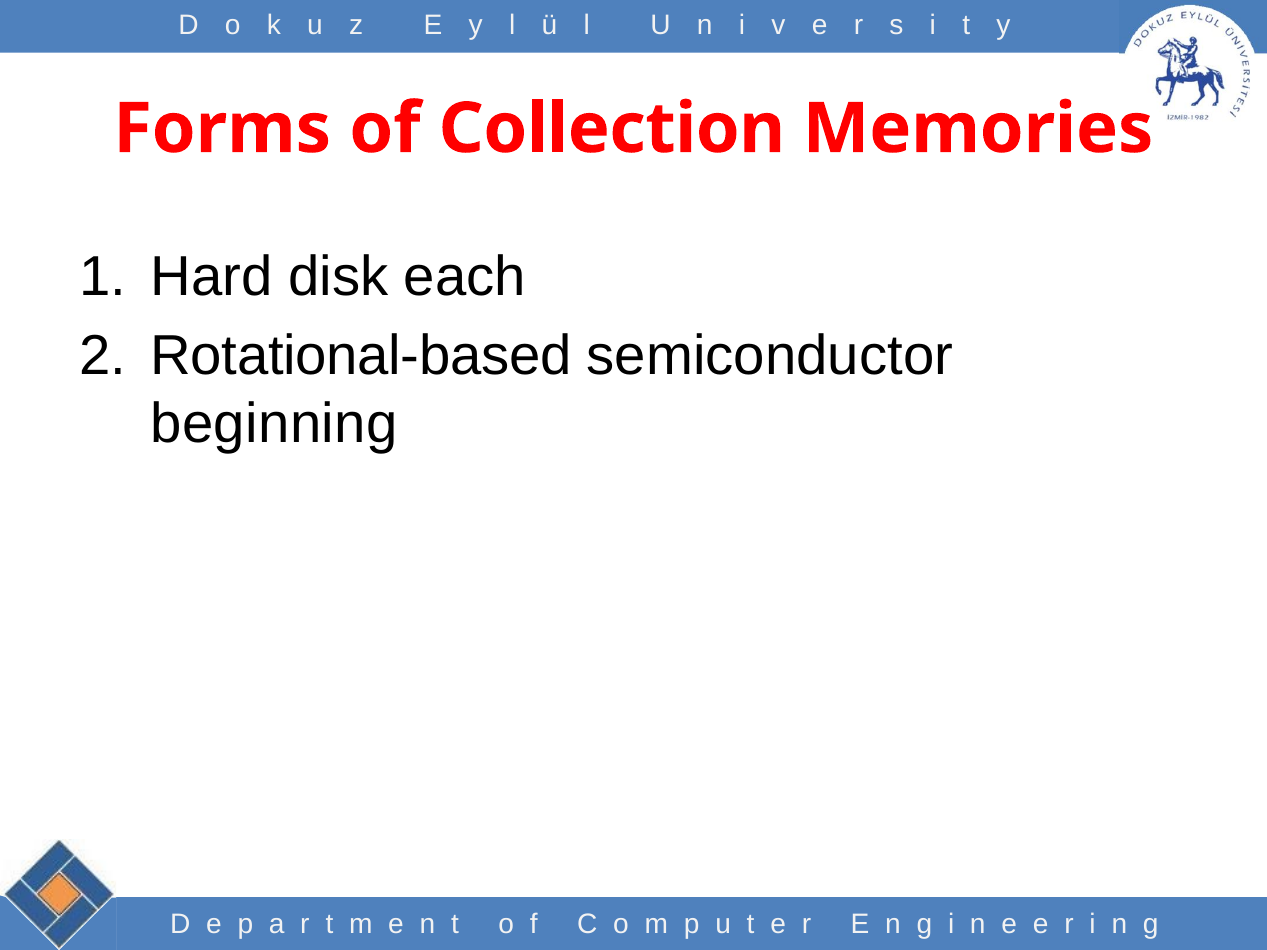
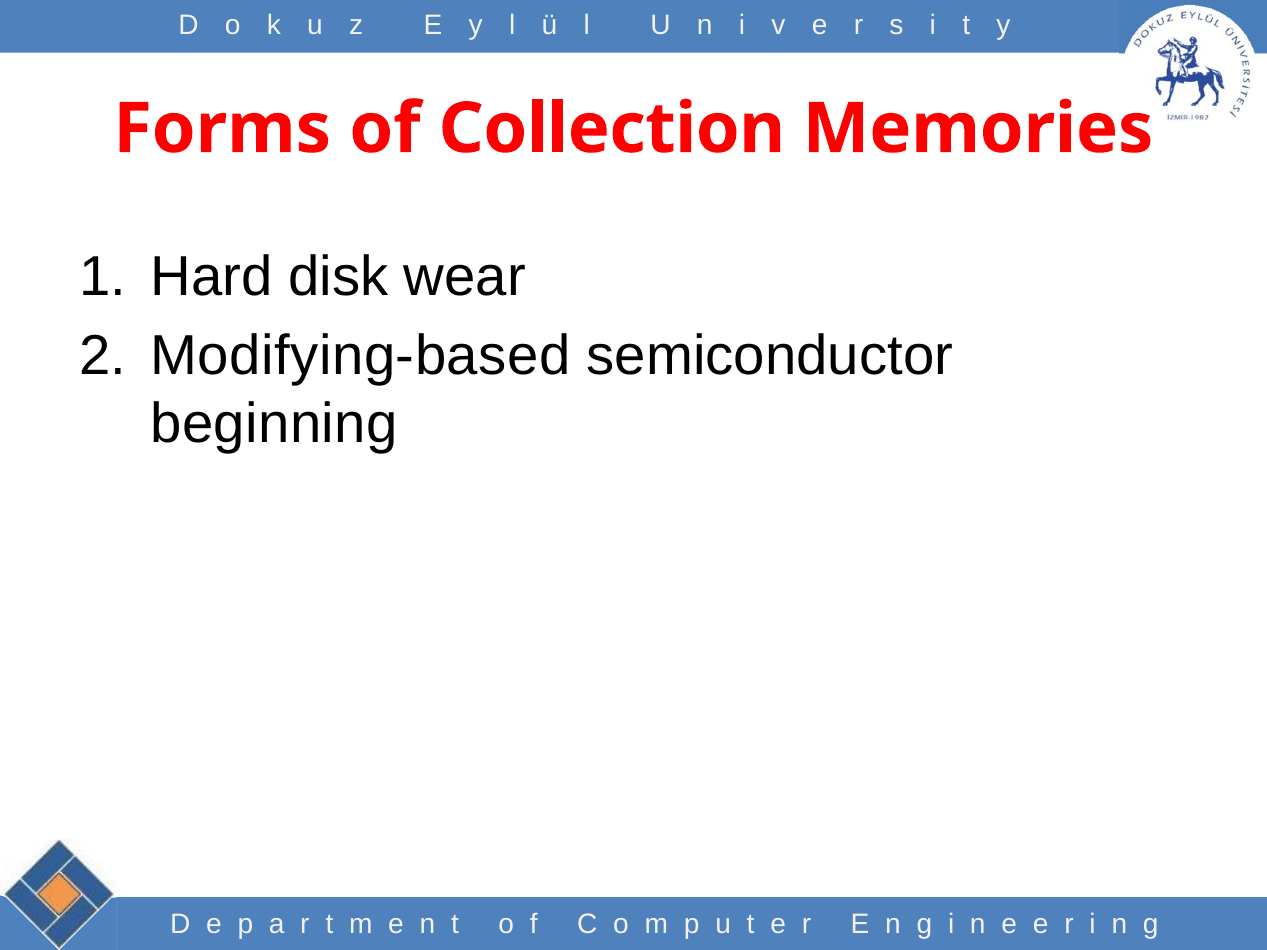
each: each -> wear (465, 277)
Rotational-based: Rotational-based -> Modifying-based (361, 356)
